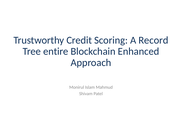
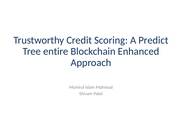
Record: Record -> Predict (153, 40)
